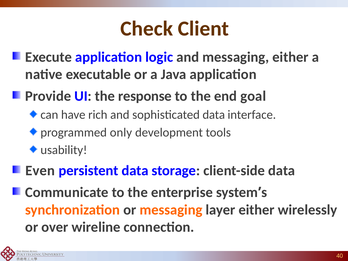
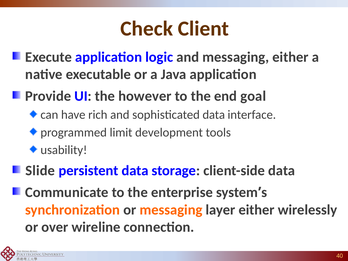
response: response -> however (145, 96)
only: only -> limit (121, 132)
Even: Even -> Slide (40, 171)
